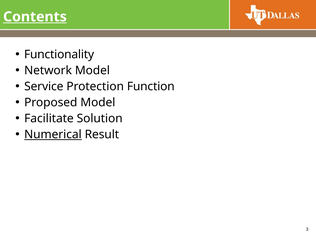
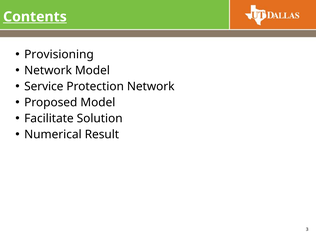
Functionality: Functionality -> Provisioning (59, 55)
Protection Function: Function -> Network (151, 87)
Numerical underline: present -> none (53, 134)
